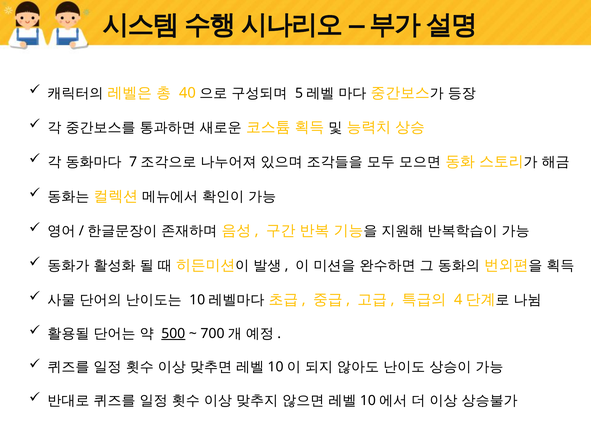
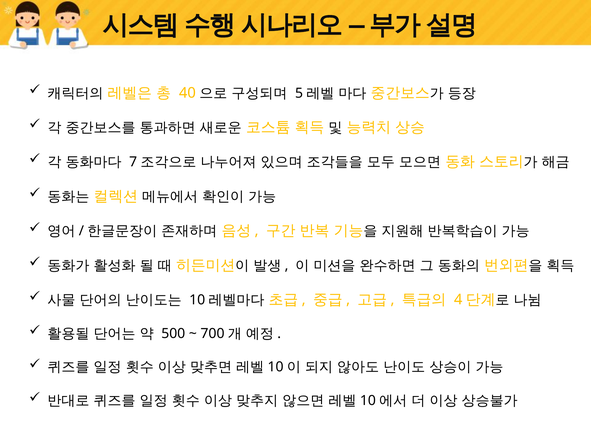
500 underline: present -> none (173, 334)
